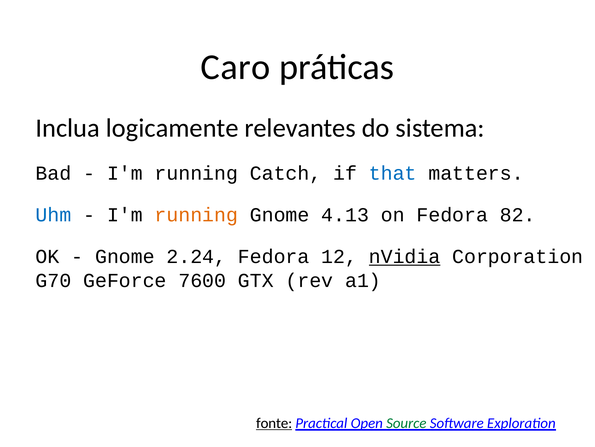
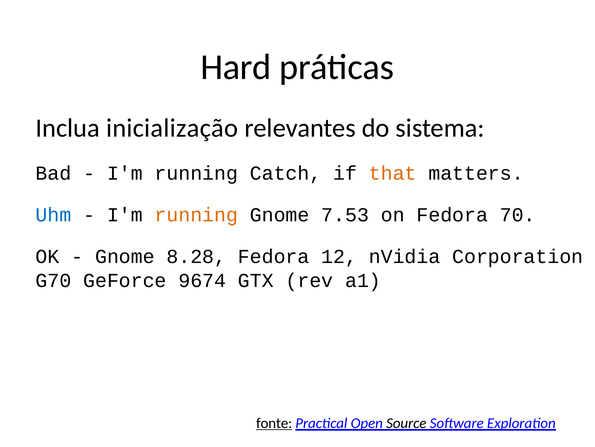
Caro: Caro -> Hard (236, 67)
logicamente: logicamente -> inicialização (172, 128)
that colour: blue -> orange (393, 173)
4.13: 4.13 -> 7.53 (345, 215)
82: 82 -> 70 (518, 215)
2.24: 2.24 -> 8.28 (196, 256)
nVidia underline: present -> none (405, 256)
7600: 7600 -> 9674 (202, 280)
Source colour: green -> black (406, 423)
